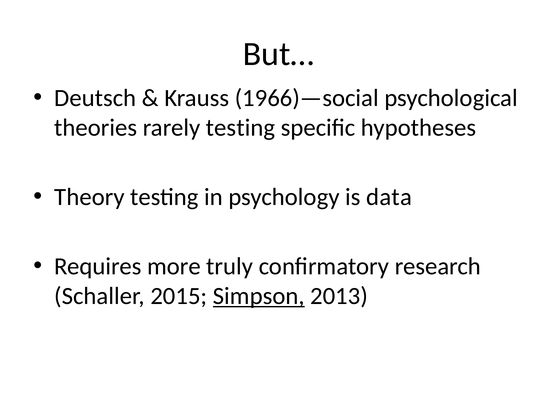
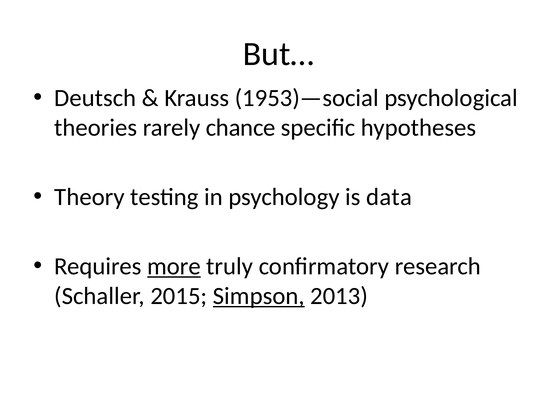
1966)—social: 1966)—social -> 1953)—social (307, 98)
rarely testing: testing -> chance (241, 128)
more underline: none -> present (174, 267)
